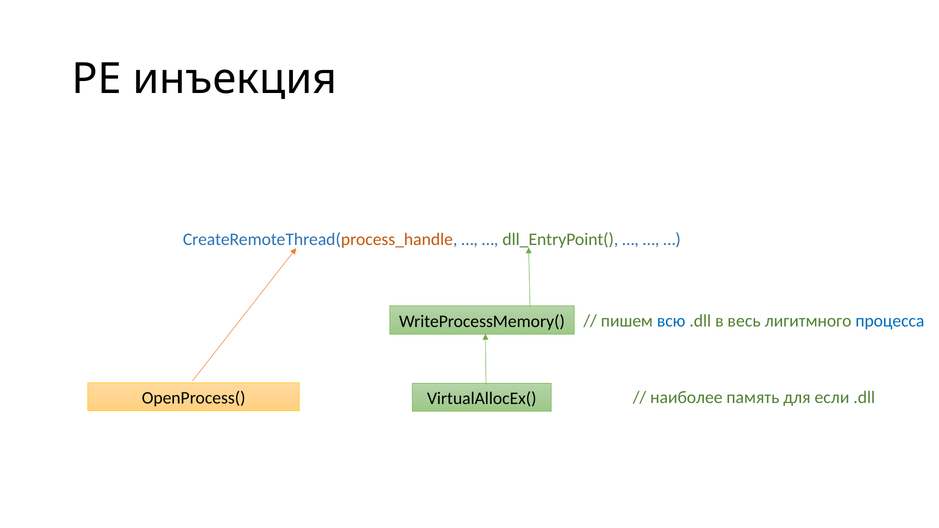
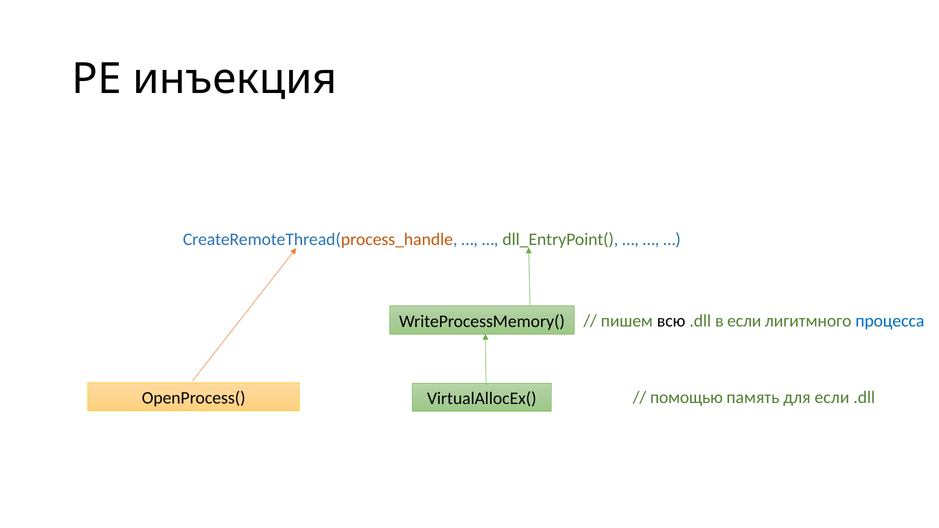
всю colour: blue -> black (671, 321)
в весь: весь -> если (744, 321)
наиболее: наиболее -> помощью (686, 398)
